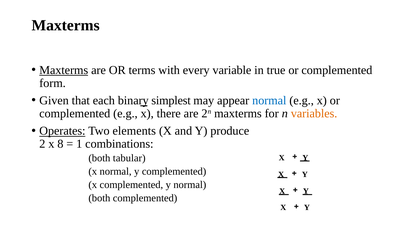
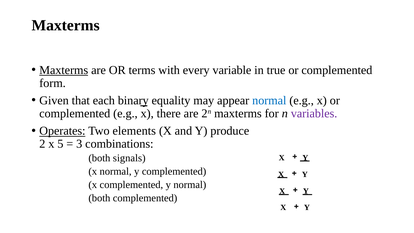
simplest: simplest -> equality (171, 100)
variables colour: orange -> purple (314, 113)
8: 8 -> 5 (60, 144)
1: 1 -> 3 (79, 144)
tabular: tabular -> signals (129, 158)
